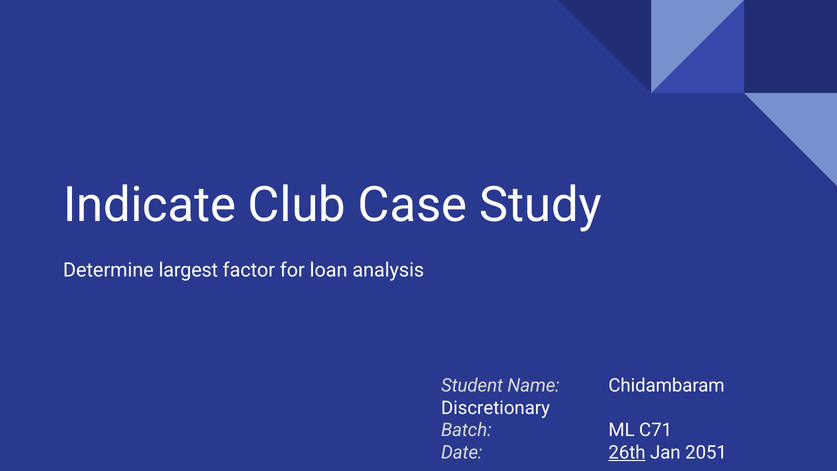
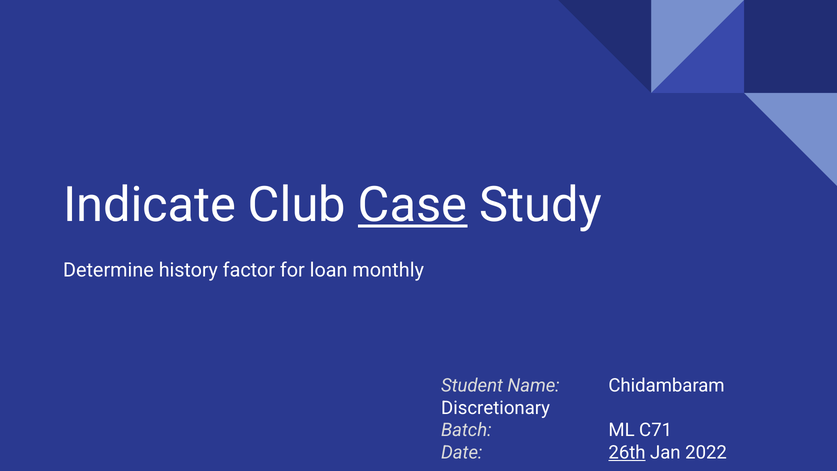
Case underline: none -> present (413, 205)
largest: largest -> history (188, 270)
analysis: analysis -> monthly (388, 270)
2051: 2051 -> 2022 (706, 452)
